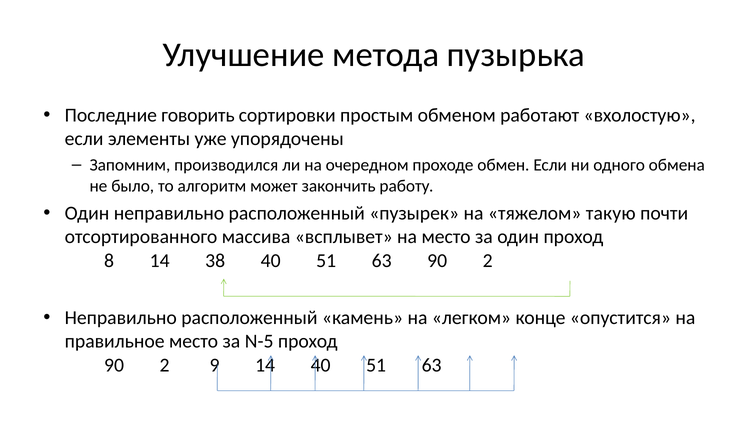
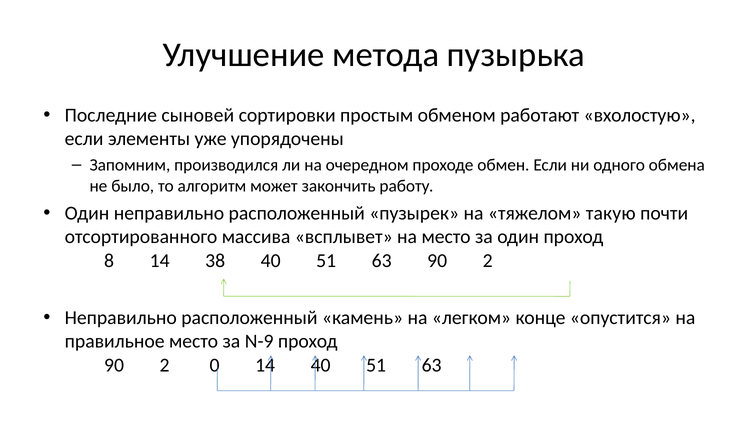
говорить: говорить -> сыновей (198, 115)
N-5: N-5 -> N-9 (259, 342)
9: 9 -> 0 (215, 365)
